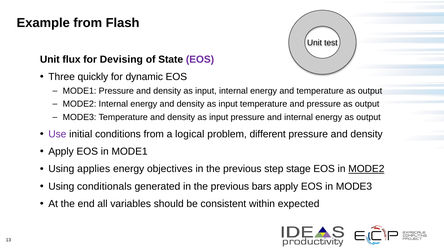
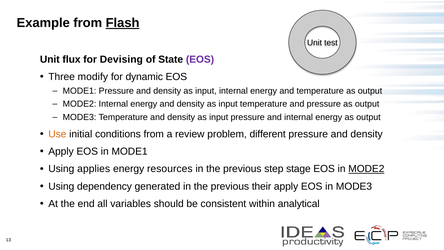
Flash underline: none -> present (123, 23)
quickly: quickly -> modify (93, 77)
Use colour: purple -> orange (57, 134)
logical: logical -> review (190, 134)
objectives: objectives -> resources (170, 169)
conditionals: conditionals -> dependency (104, 186)
bars: bars -> their (262, 186)
expected: expected -> analytical (299, 204)
